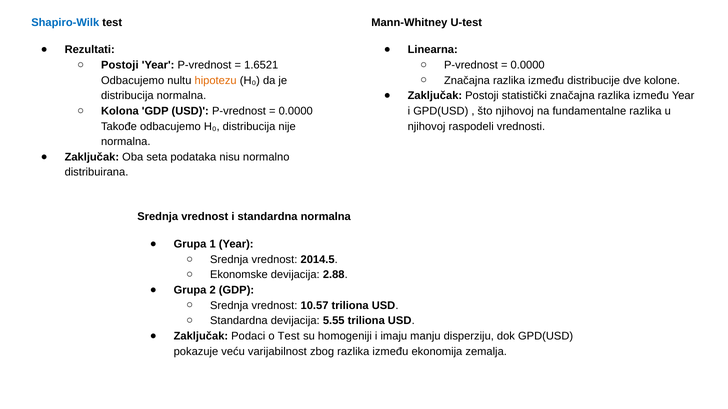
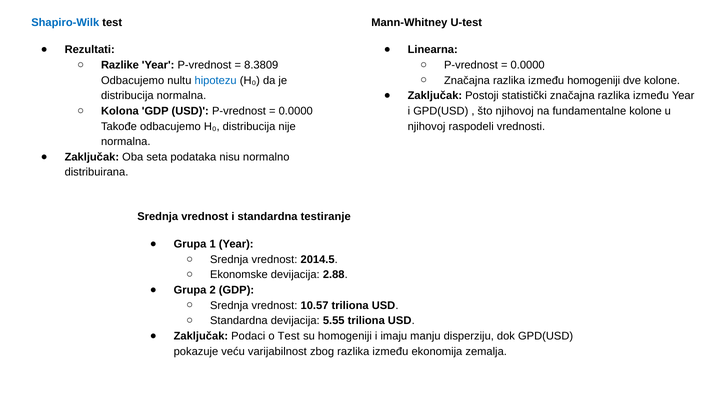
Postoji: Postoji -> Razlike (120, 65)
1.6521: 1.6521 -> 8.3809 (261, 65)
između distribucije: distribucije -> homogeniji (594, 81)
hipotezu colour: orange -> blue (216, 81)
fundamentalne razlika: razlika -> kolone (646, 111)
standardna normalna: normalna -> testiranje (326, 217)
